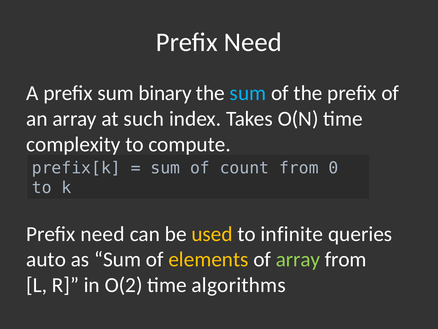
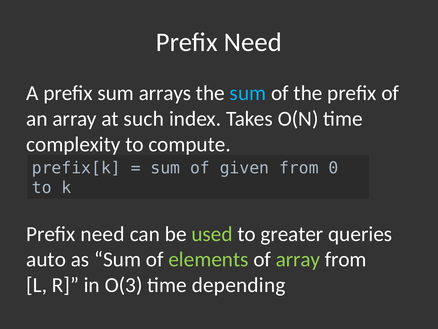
binary: binary -> arrays (165, 93)
count: count -> given (244, 168)
used colour: yellow -> light green (212, 234)
infinite: infinite -> greater (292, 234)
elements colour: yellow -> light green (208, 259)
O(2: O(2 -> O(3 (124, 285)
algorithms: algorithms -> depending (239, 285)
